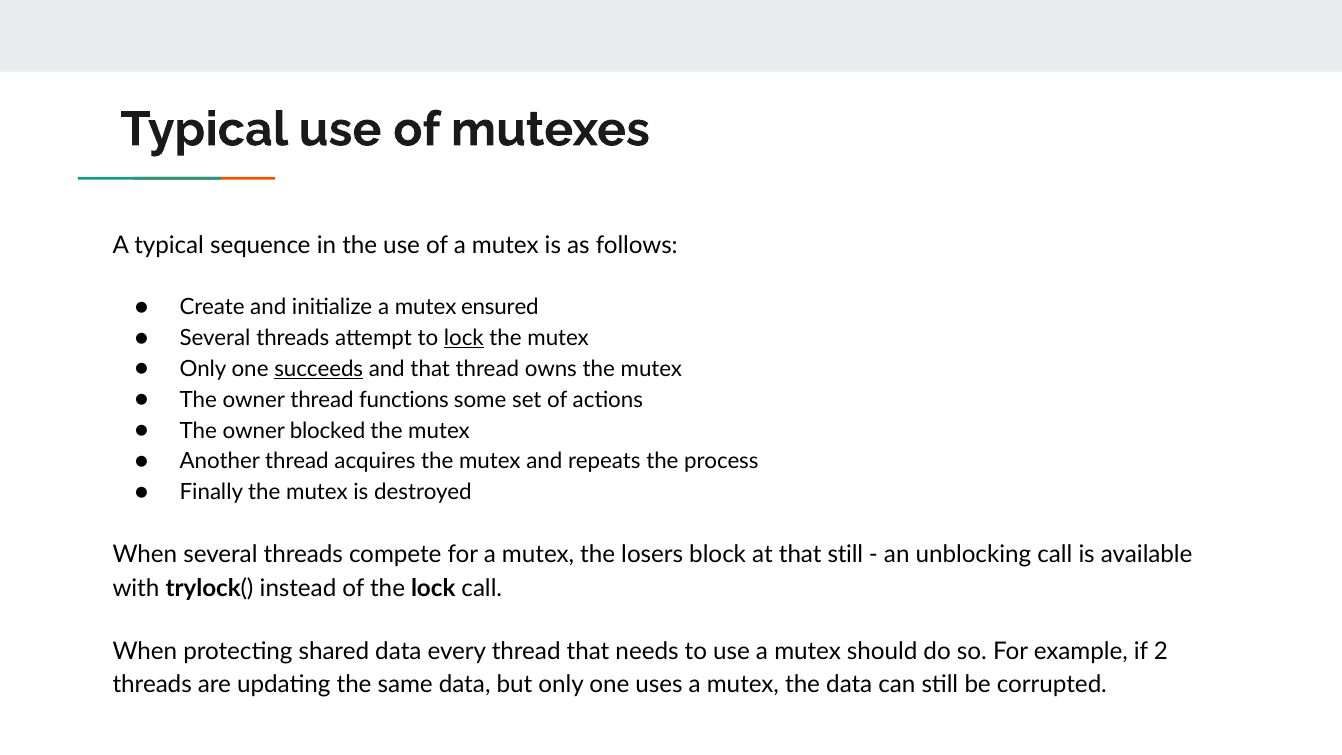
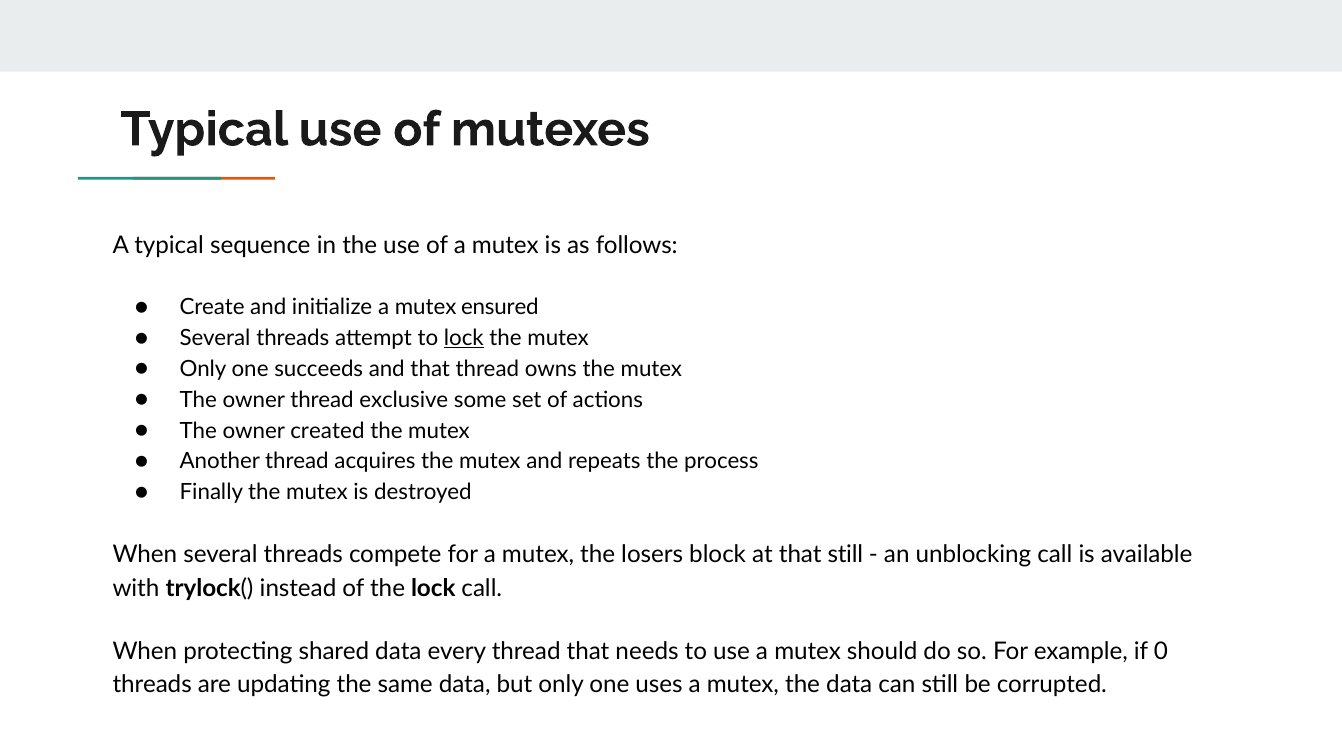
succeeds underline: present -> none (319, 369)
functions: functions -> exclusive (404, 400)
blocked: blocked -> created (327, 431)
2: 2 -> 0 (1161, 651)
